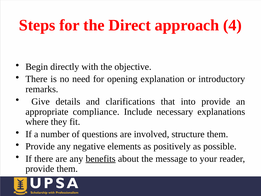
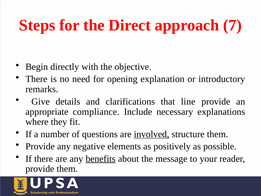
4: 4 -> 7 (232, 25)
into: into -> line (188, 101)
involved underline: none -> present (152, 134)
